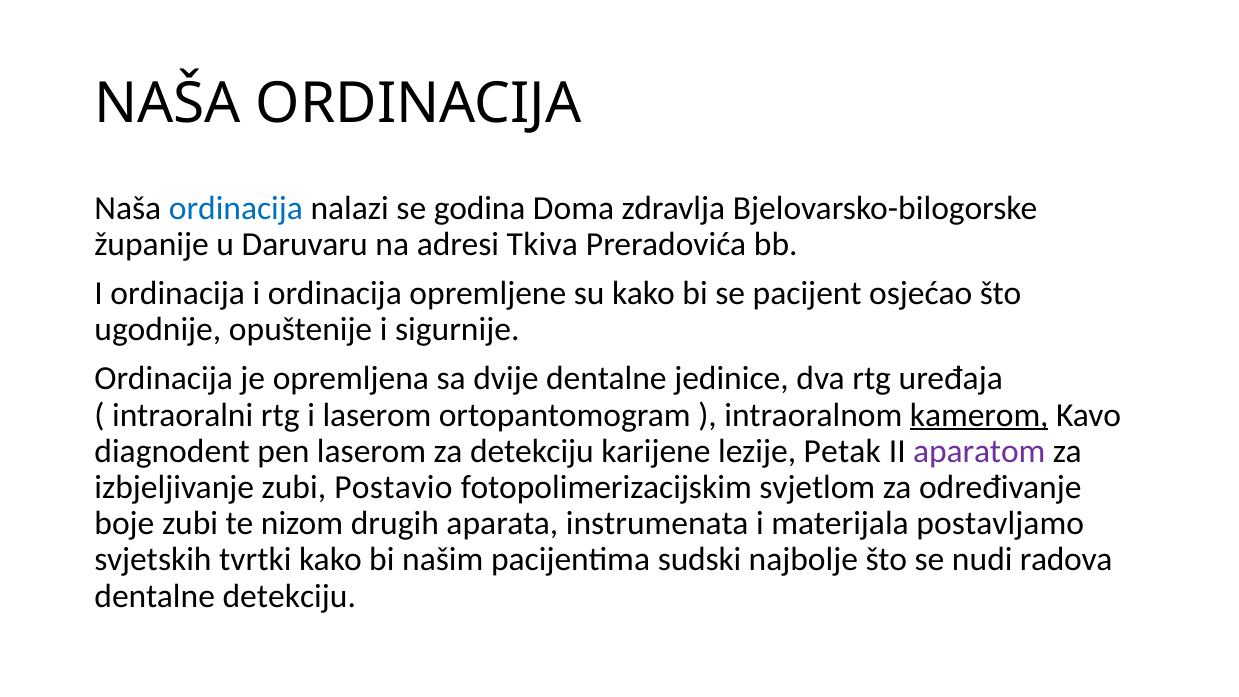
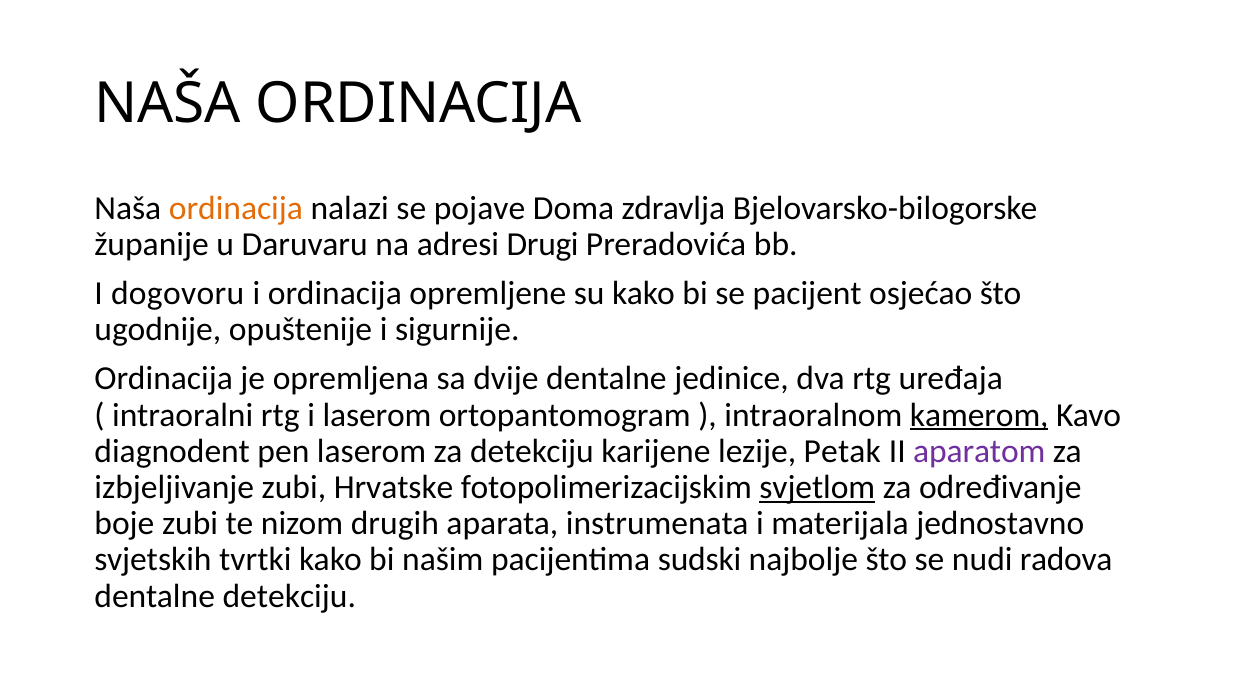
ordinacija colour: blue -> orange (236, 208)
godina: godina -> pojave (480, 208)
Tkiva: Tkiva -> Drugi (543, 244)
ordinacija: ordinacija -> dogovoru (178, 293)
Postavio: Postavio -> Hrvatske (394, 487)
svjetlom underline: none -> present (817, 487)
postavljamo: postavljamo -> jednostavno (1000, 524)
